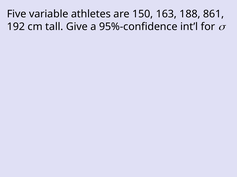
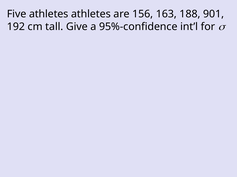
Five variable: variable -> athletes (49, 14)
150: 150 -> 156 (143, 14)
861: 861 -> 901 (214, 14)
